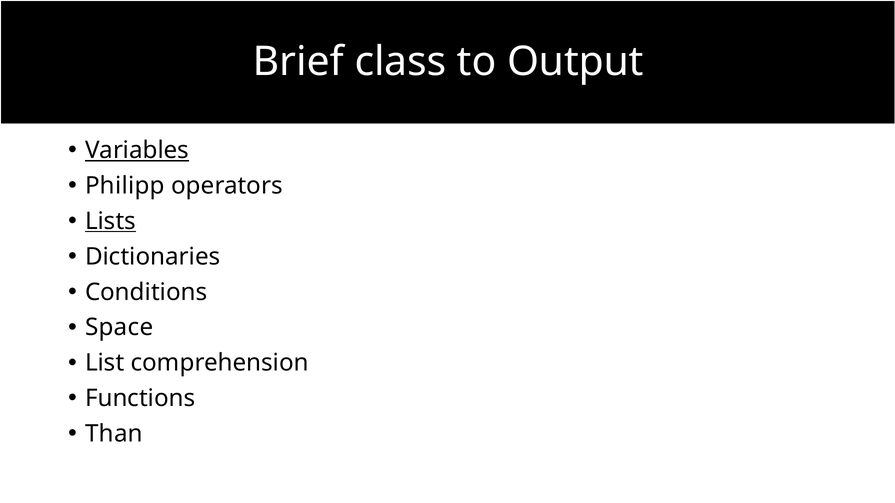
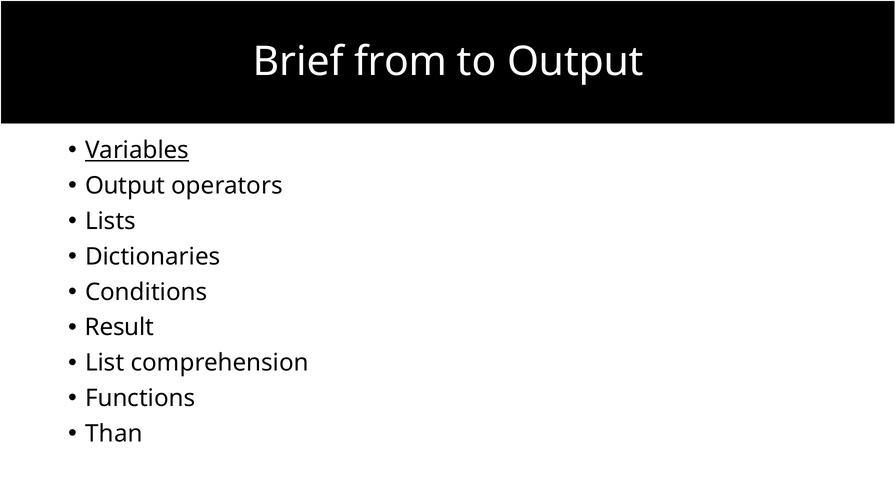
class: class -> from (401, 62)
Philipp: Philipp -> Output (125, 186)
Lists underline: present -> none (110, 221)
Space: Space -> Result (119, 328)
